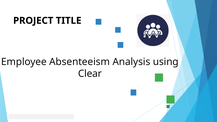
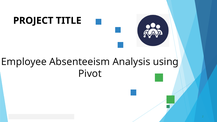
Clear: Clear -> Pivot (90, 74)
